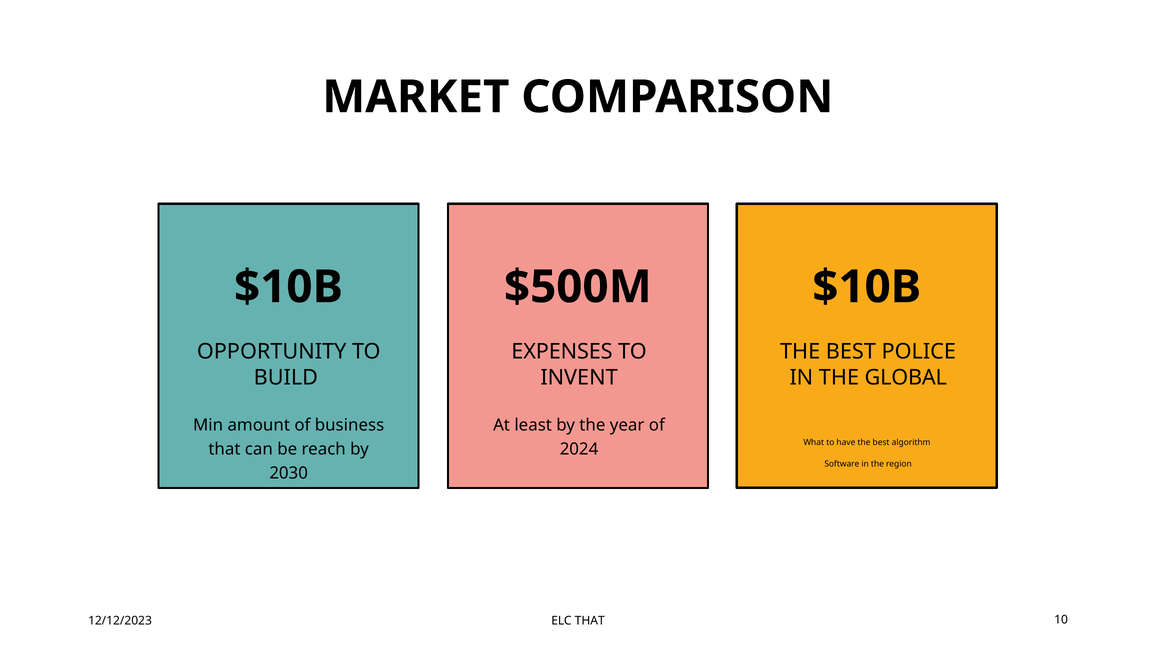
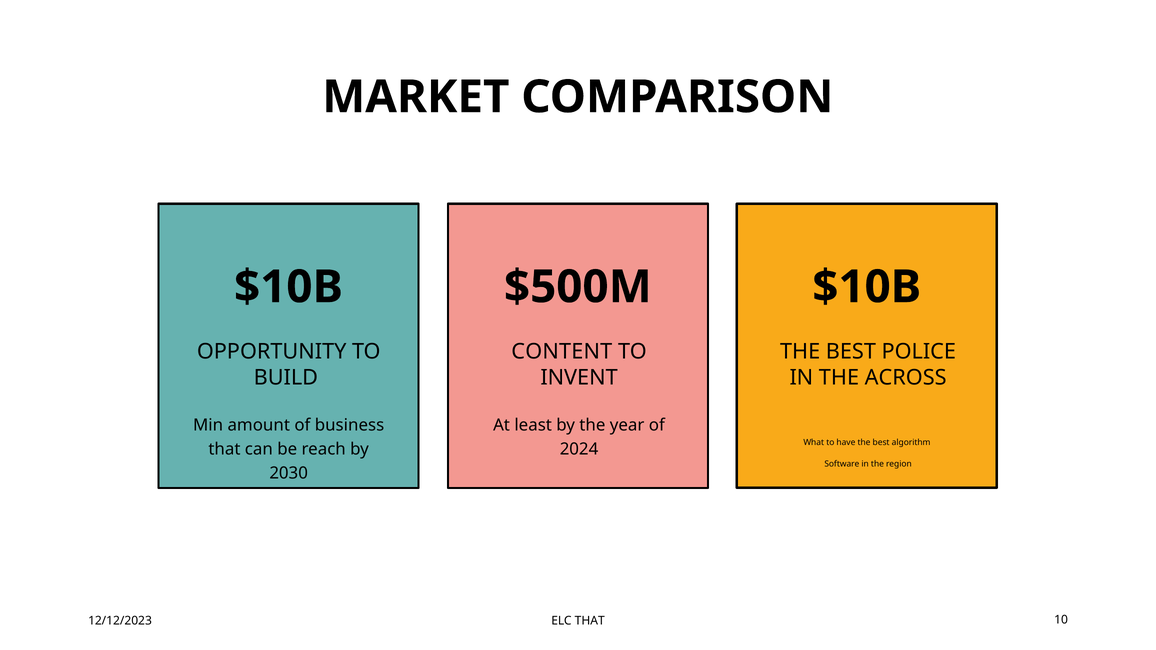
EXPENSES: EXPENSES -> CONTENT (562, 352)
GLOBAL: GLOBAL -> ACROSS (906, 378)
